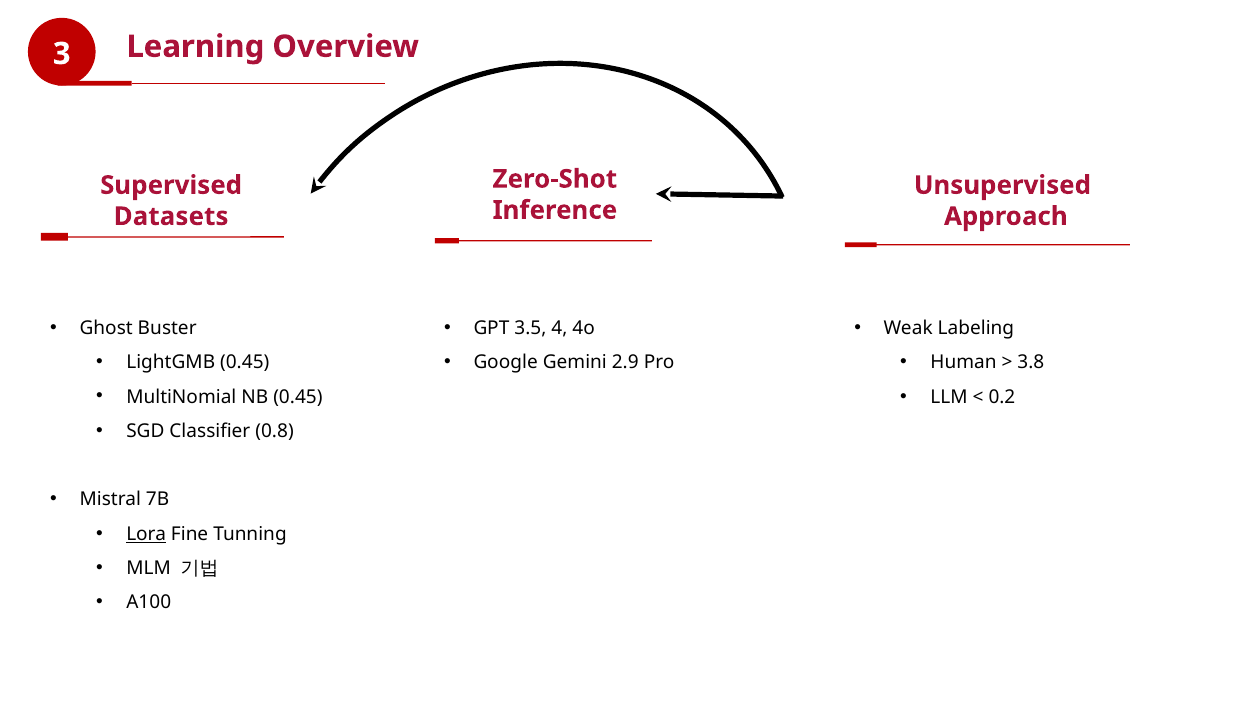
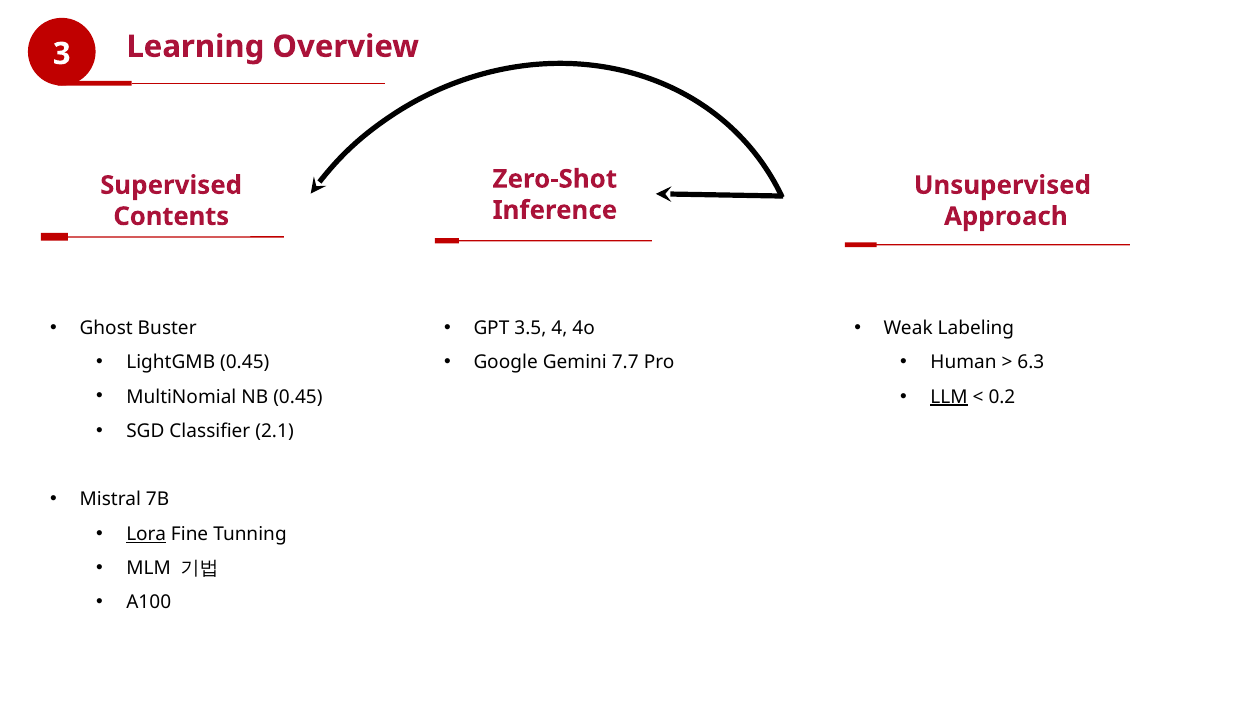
Datasets: Datasets -> Contents (171, 216)
2.9: 2.9 -> 7.7 (625, 362)
3.8: 3.8 -> 6.3 (1031, 362)
LLM underline: none -> present (949, 397)
0.8: 0.8 -> 2.1 (275, 431)
